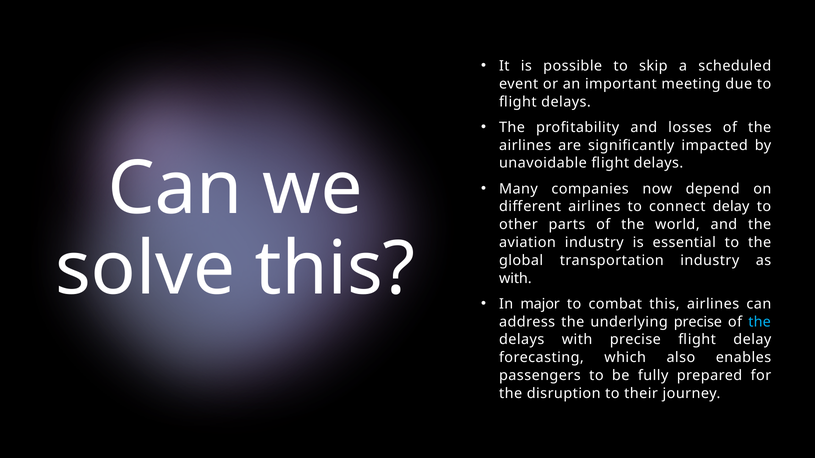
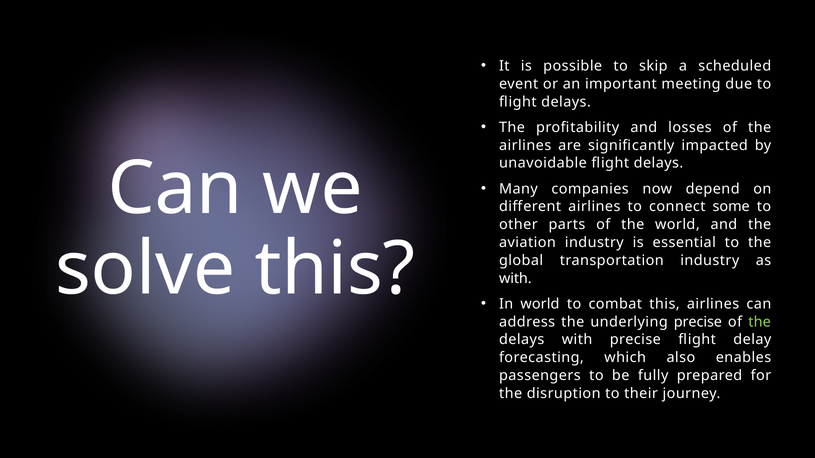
connect delay: delay -> some (731, 207)
In major: major -> world (540, 304)
the colour: light blue -> light green (760, 322)
